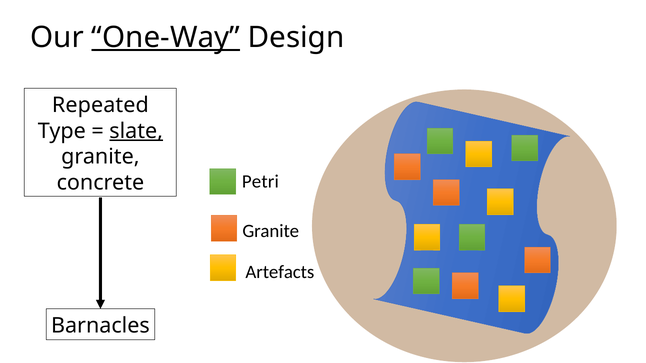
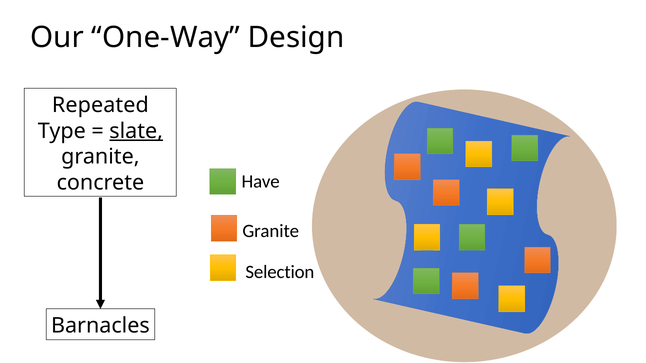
One-Way underline: present -> none (166, 37)
Petri: Petri -> Have (261, 182)
Artefacts: Artefacts -> Selection (280, 272)
